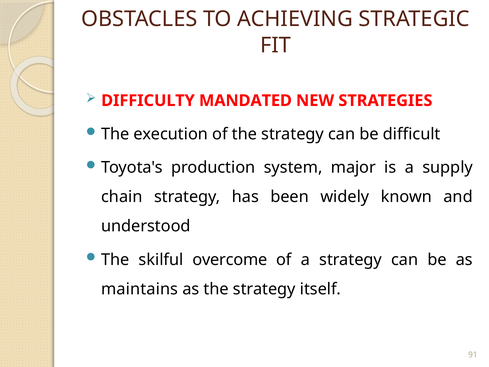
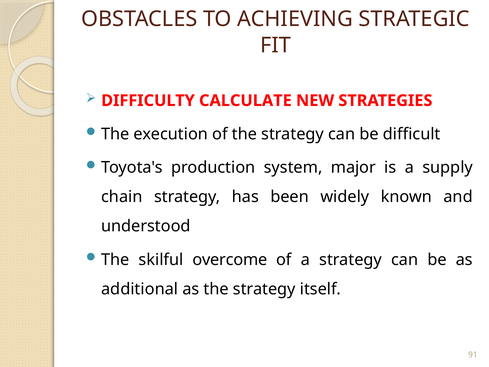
MANDATED: MANDATED -> CALCULATE (245, 101)
maintains: maintains -> additional (140, 289)
